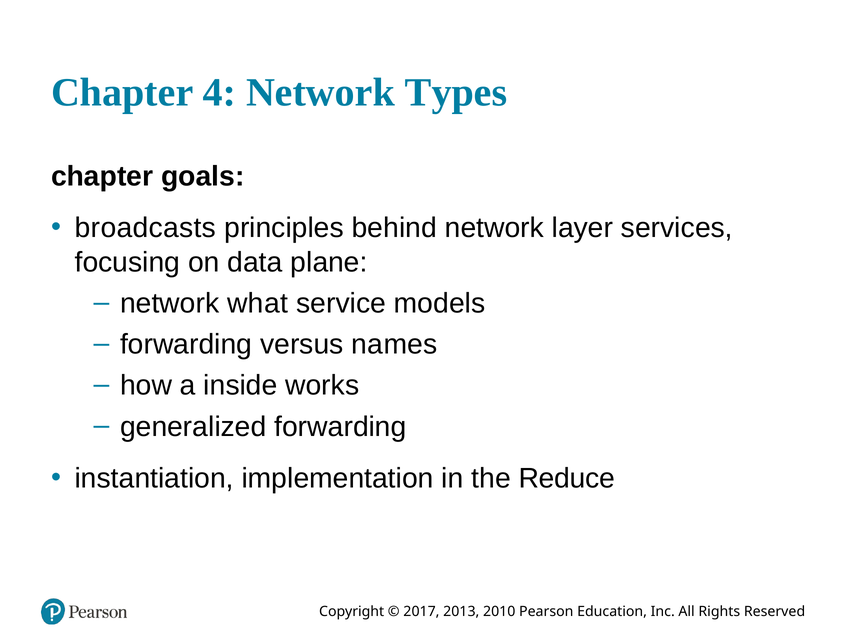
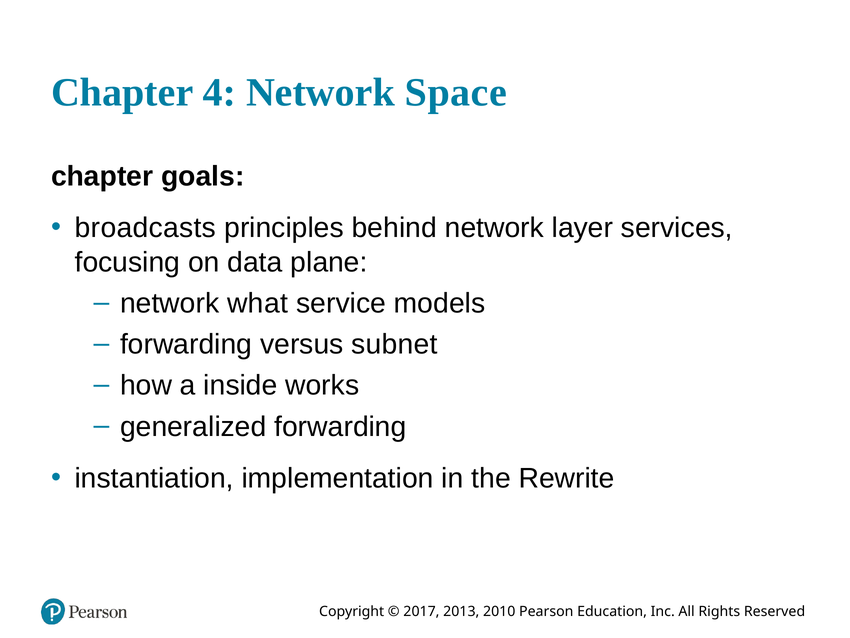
Types: Types -> Space (456, 92)
names: names -> subnet (395, 344)
Reduce: Reduce -> Rewrite (567, 478)
